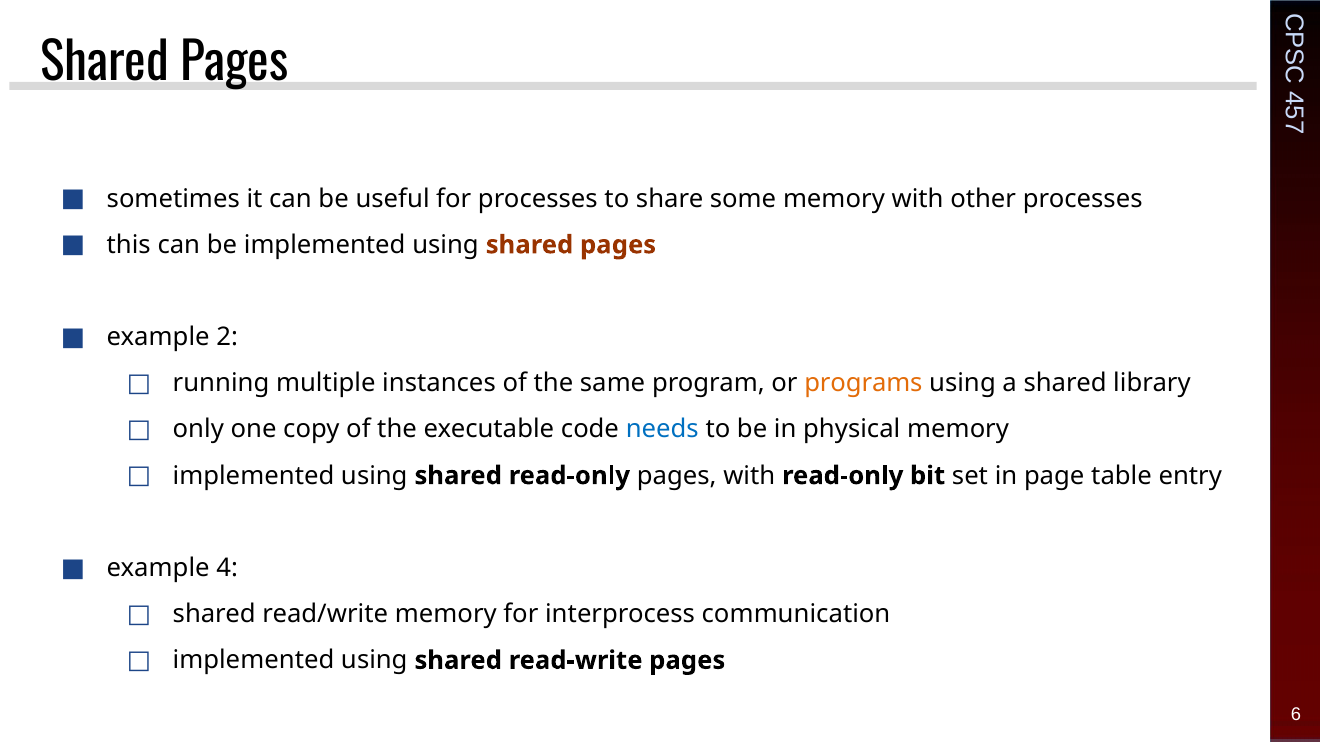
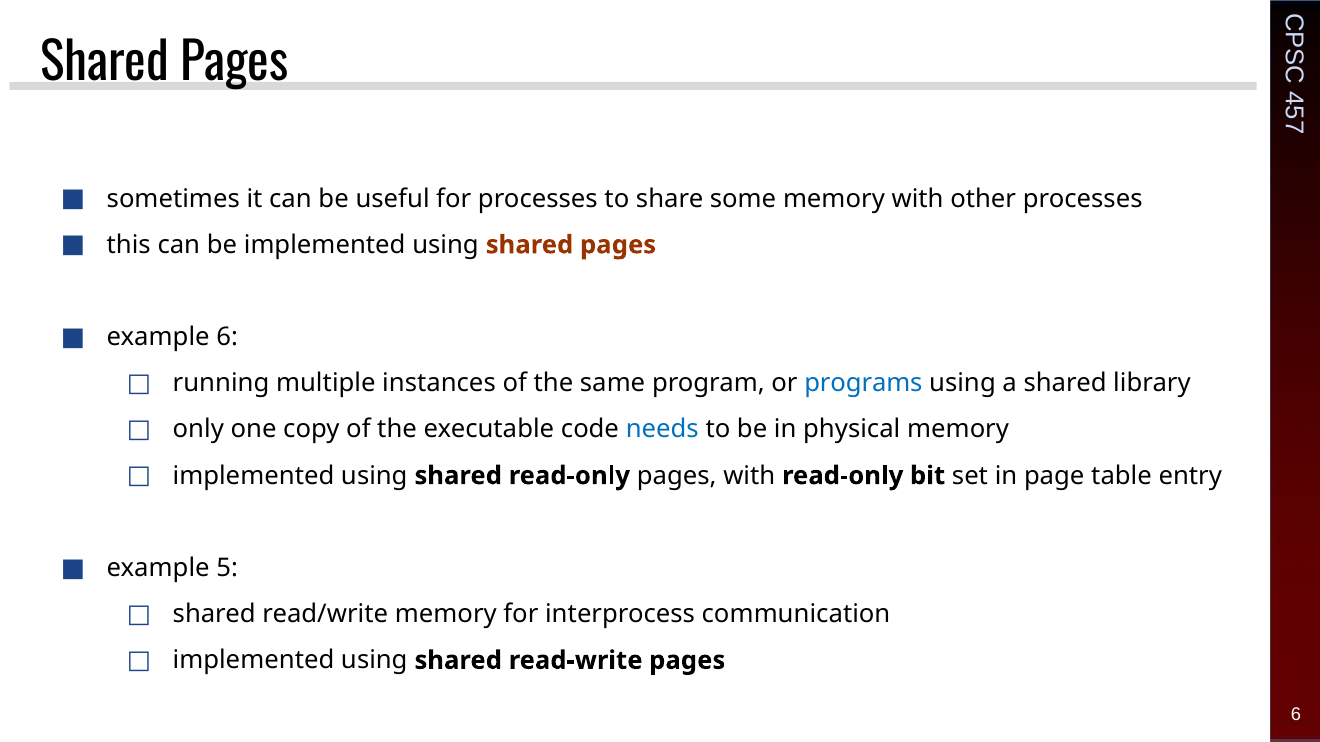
example 2: 2 -> 6 (227, 337)
programs colour: orange -> blue (863, 384)
example 4: 4 -> 5 (227, 568)
